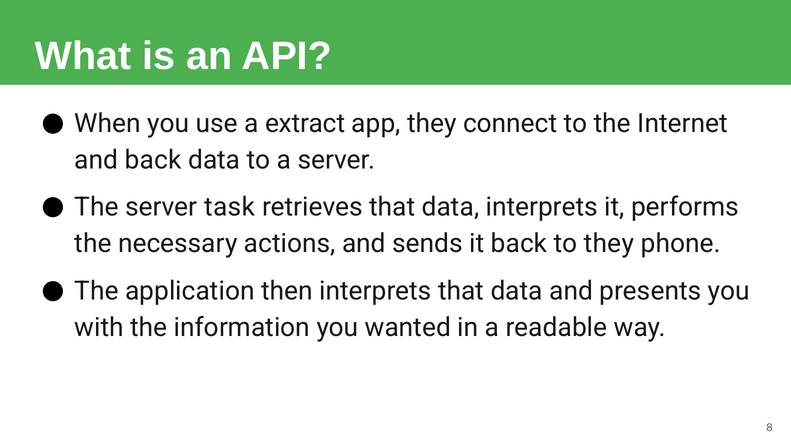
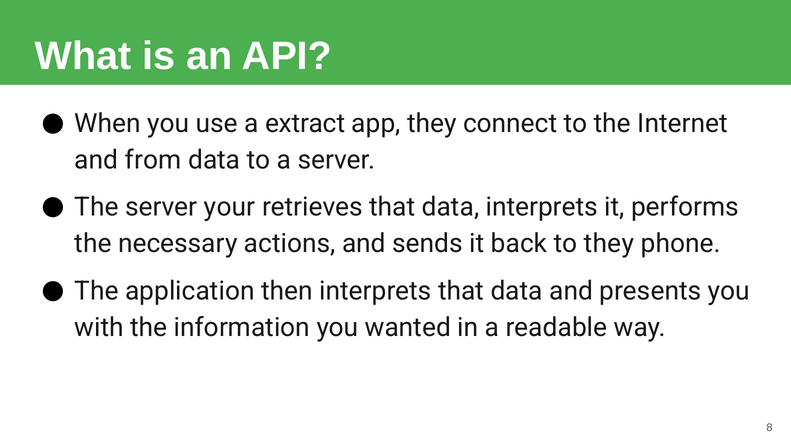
and back: back -> from (153, 160)
task: task -> your (230, 207)
